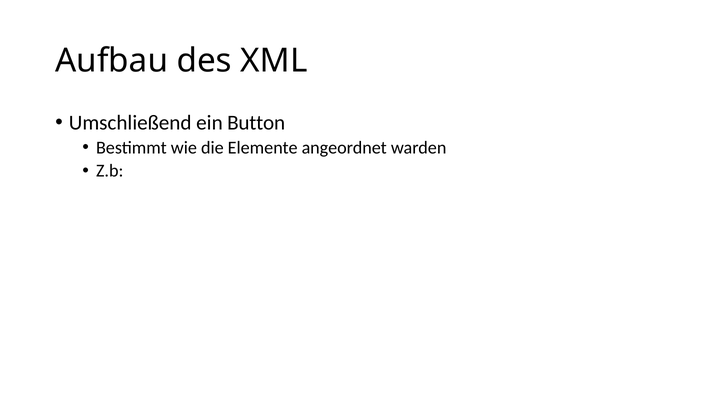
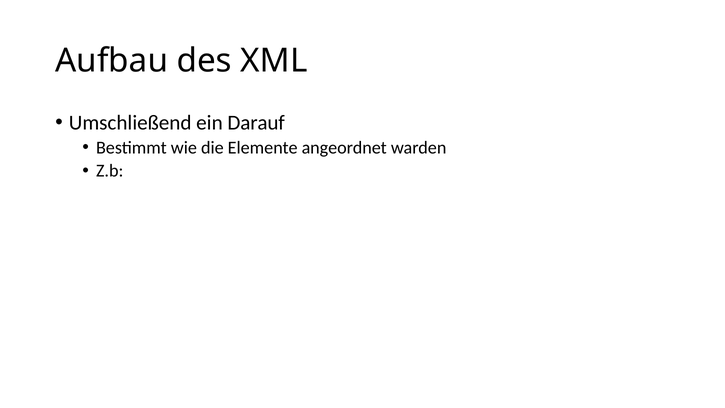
Button: Button -> Darauf (256, 123)
